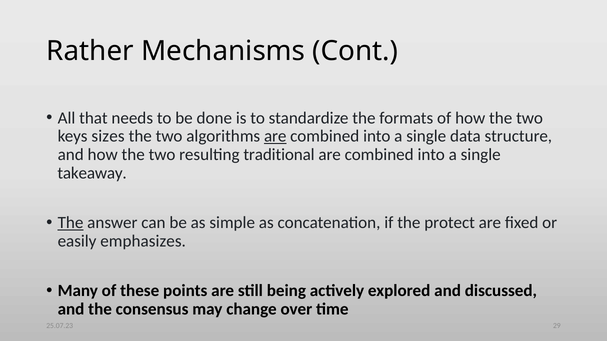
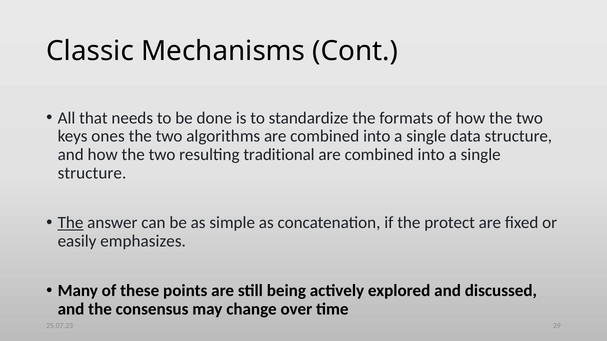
Rather: Rather -> Classic (90, 51)
sizes: sizes -> ones (108, 136)
are underline: present -> none (275, 136)
takeaway: takeaway -> structure (92, 173)
